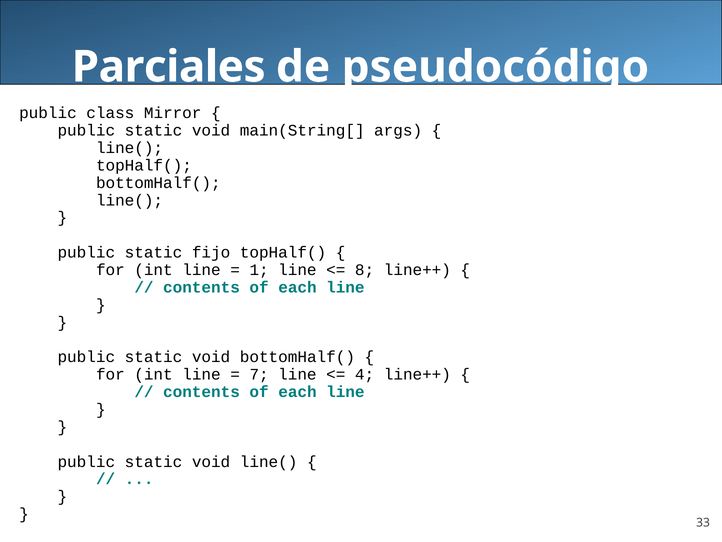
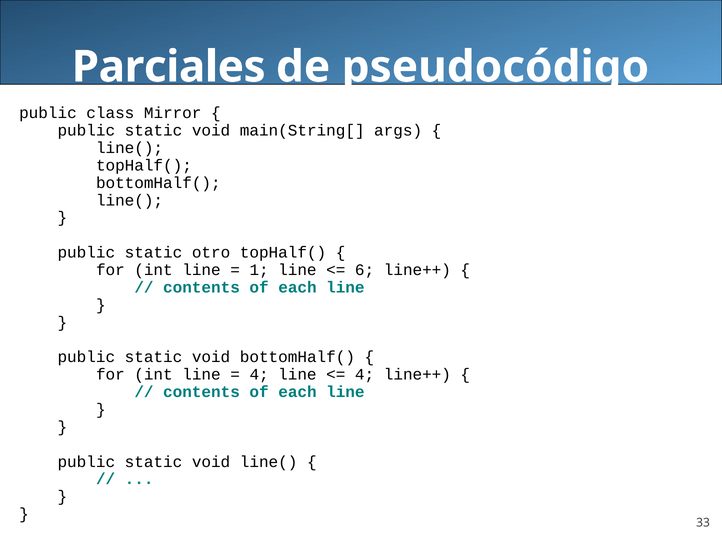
fijo: fijo -> otro (211, 252)
8: 8 -> 6 (365, 270)
7: 7 -> 4 (259, 374)
